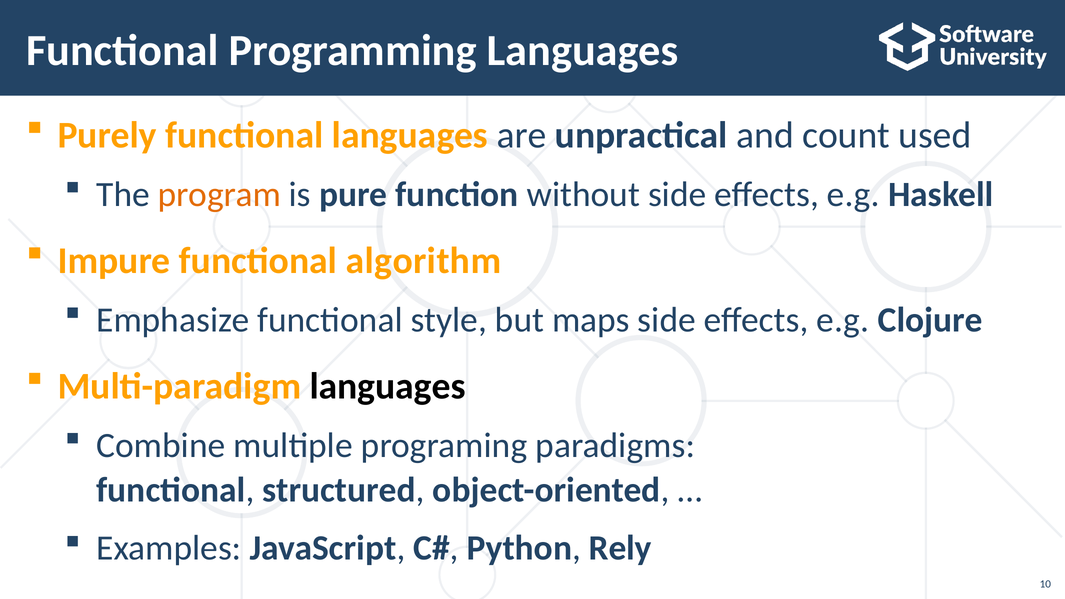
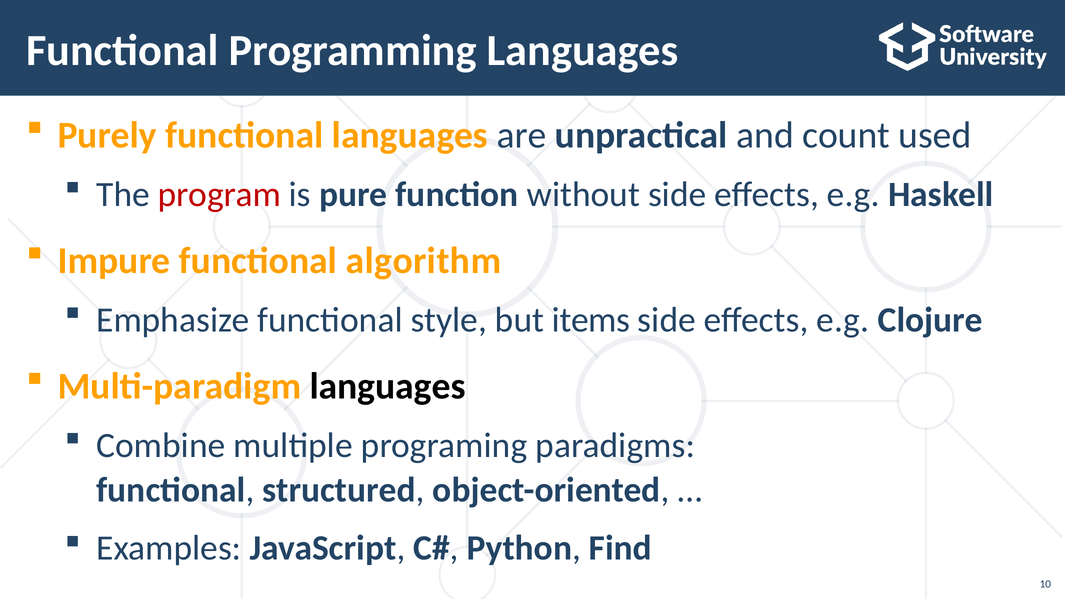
program colour: orange -> red (219, 194)
maps: maps -> items (591, 320)
Rely: Rely -> Find (620, 548)
